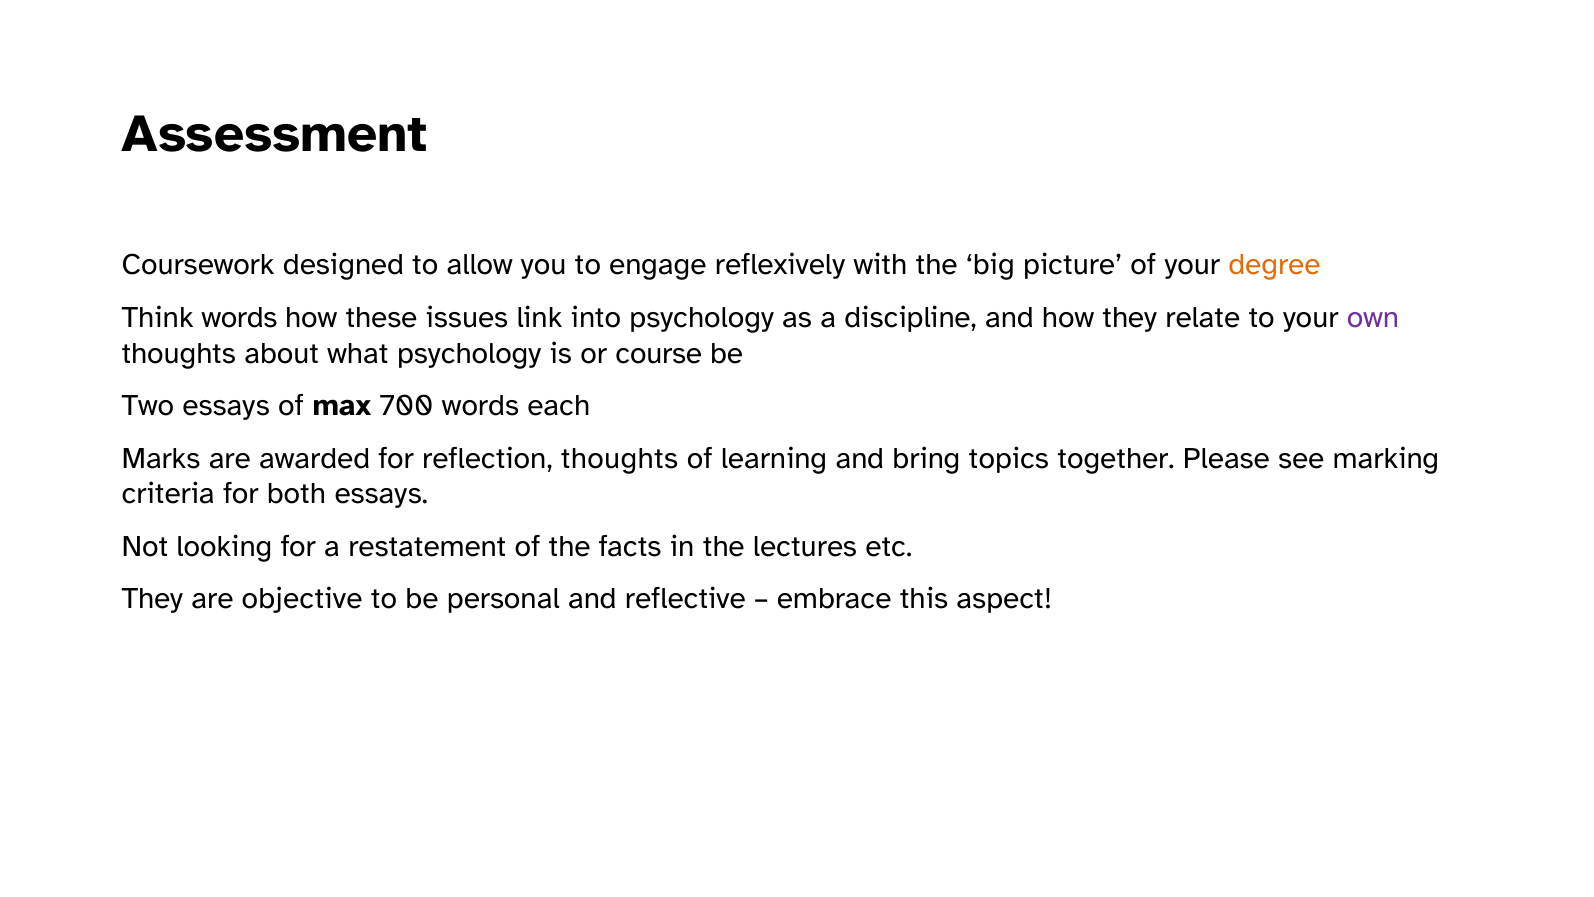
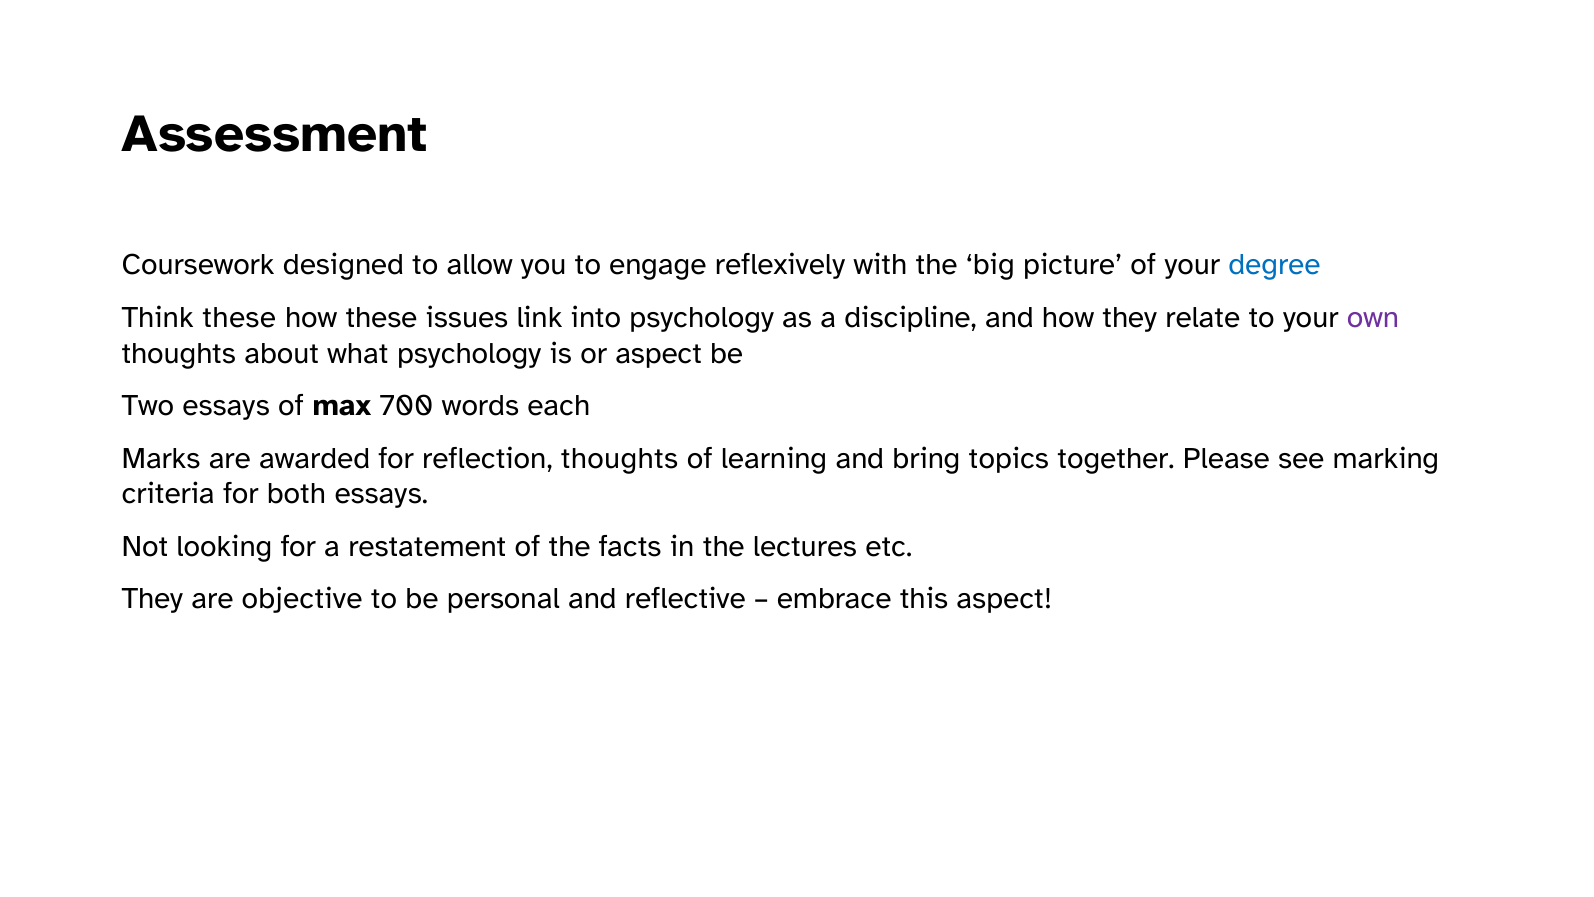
degree colour: orange -> blue (1274, 265)
Think words: words -> these (239, 317)
or course: course -> aspect (659, 353)
